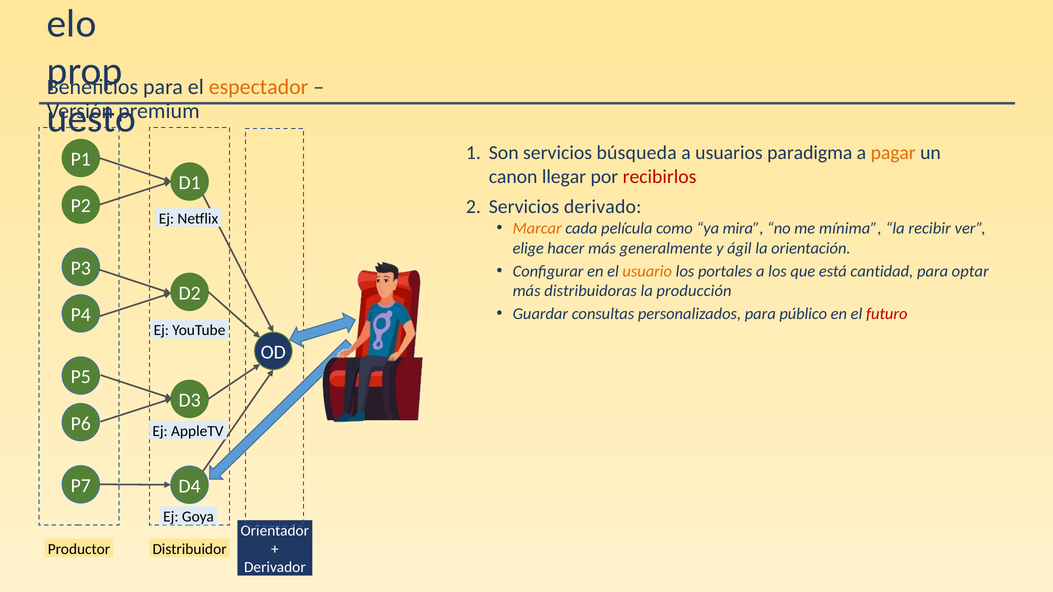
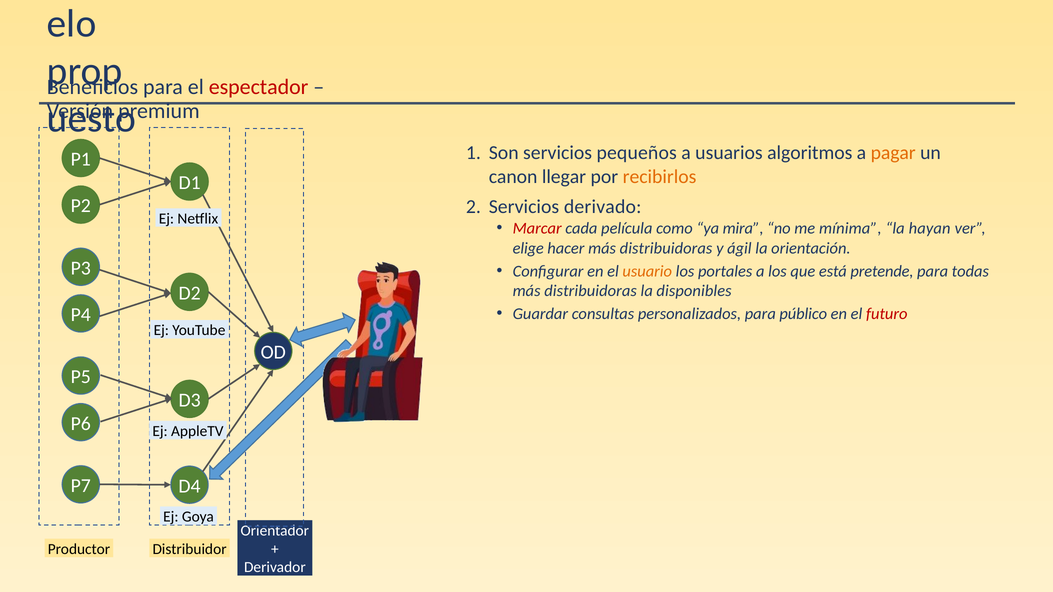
espectador colour: orange -> red (259, 87)
búsqueda: búsqueda -> pequeños (637, 153)
paradigma: paradigma -> algoritmos (810, 153)
recibirlos colour: red -> orange (660, 177)
Marcar colour: orange -> red (537, 228)
recibir: recibir -> hayan (930, 228)
hacer más generalmente: generalmente -> distribuidoras (666, 248)
cantidad: cantidad -> pretende (882, 271)
optar: optar -> todas (970, 271)
producción: producción -> disponibles (694, 291)
